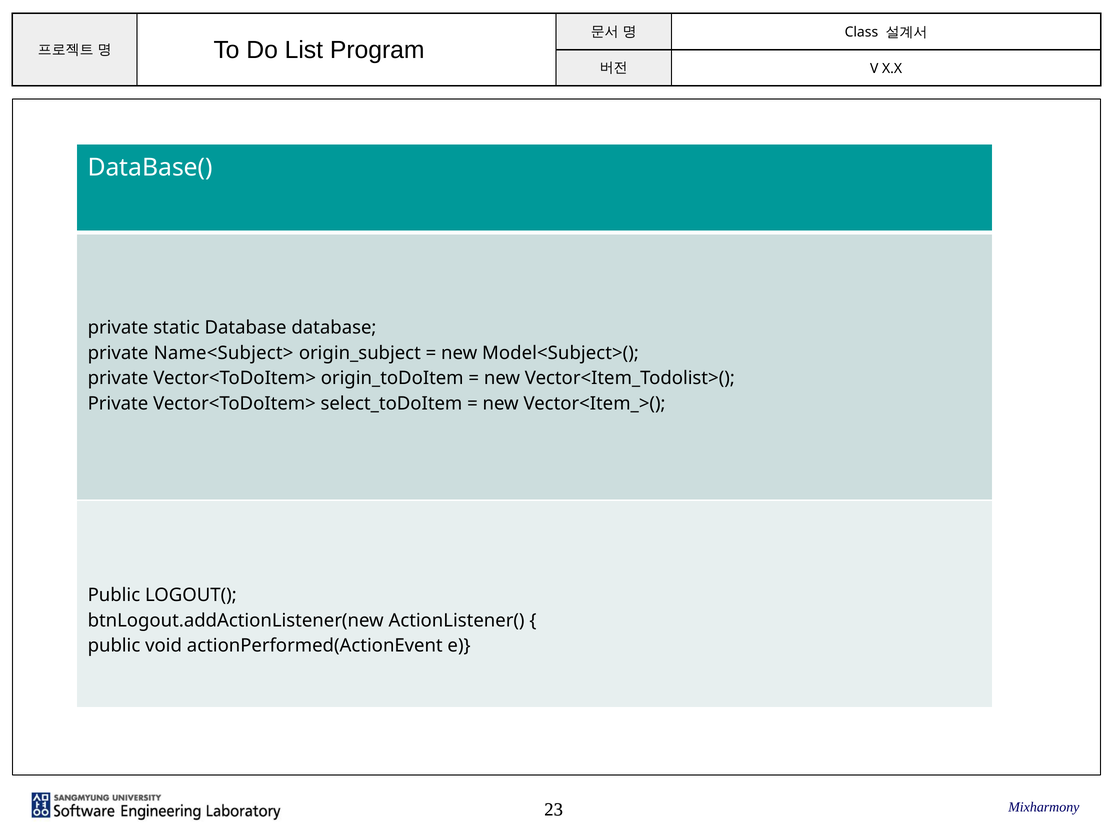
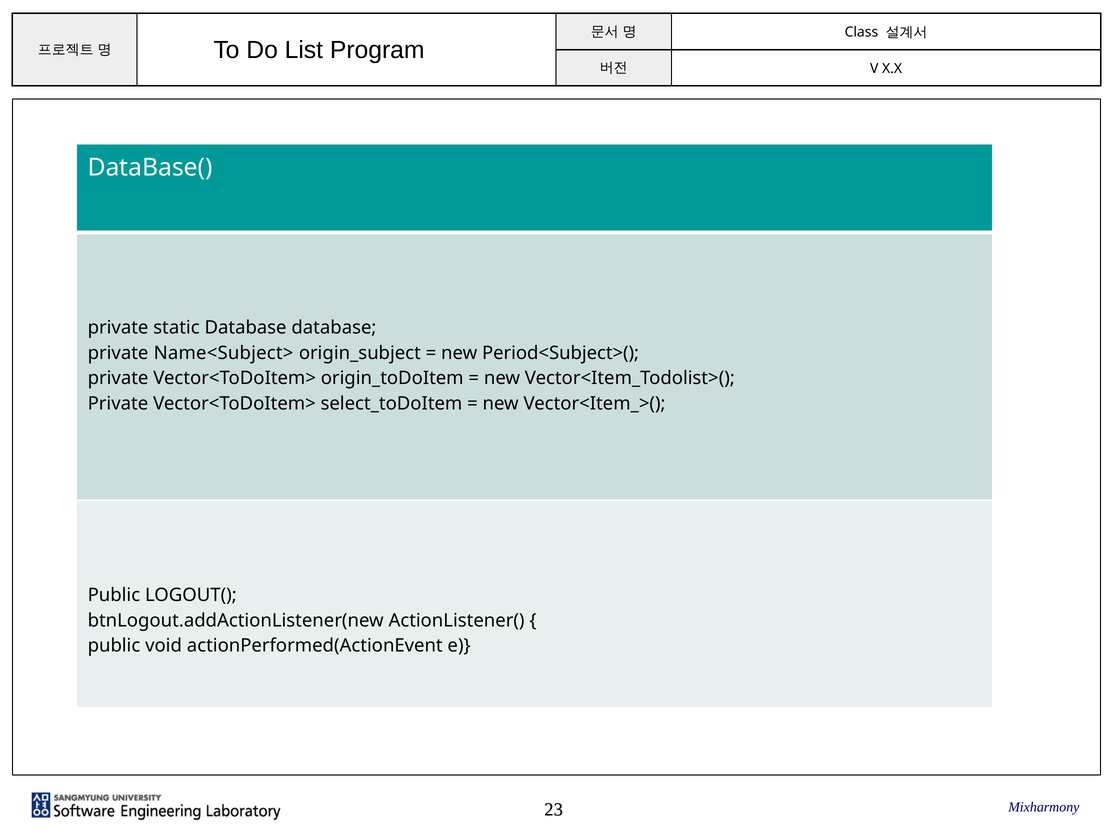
Model<Subject>(: Model<Subject>( -> Period<Subject>( (561, 353)
